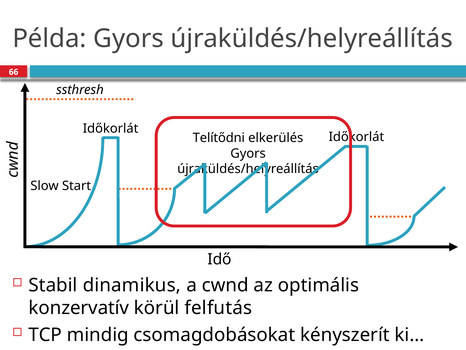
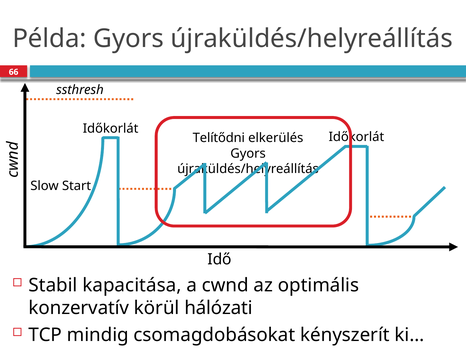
dinamikus: dinamikus -> kapacitása (132, 285)
felfutás: felfutás -> hálózati (218, 307)
